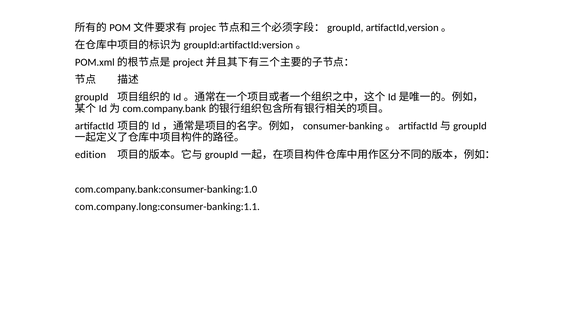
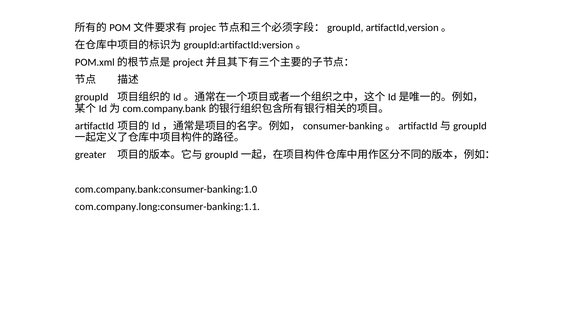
edition: edition -> greater (91, 155)
